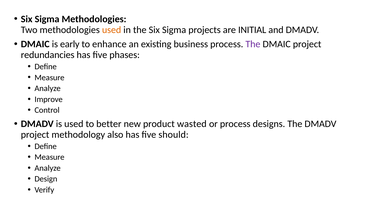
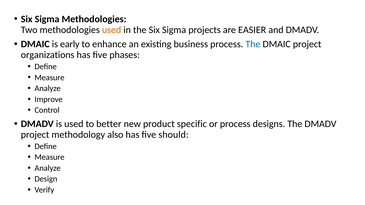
INITIAL: INITIAL -> EASIER (252, 30)
The colour: purple -> blue (253, 44)
redundancies: redundancies -> organizations (48, 55)
wasted: wasted -> specific (192, 124)
